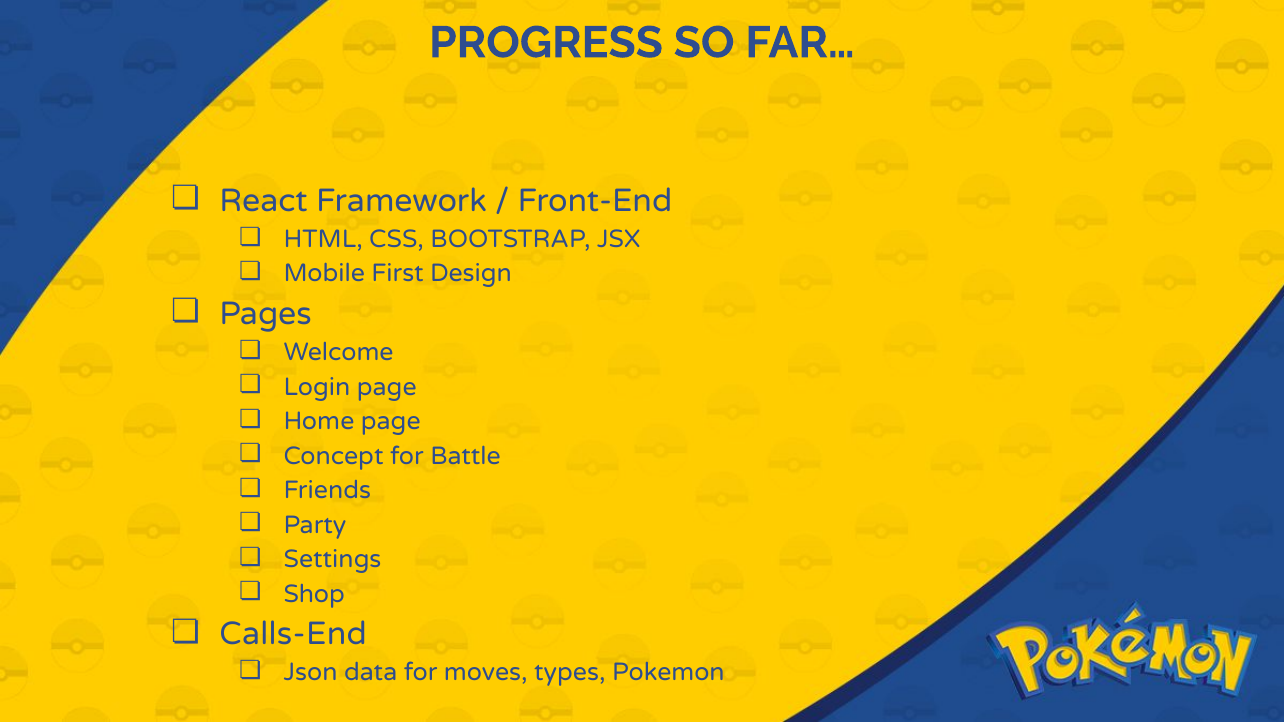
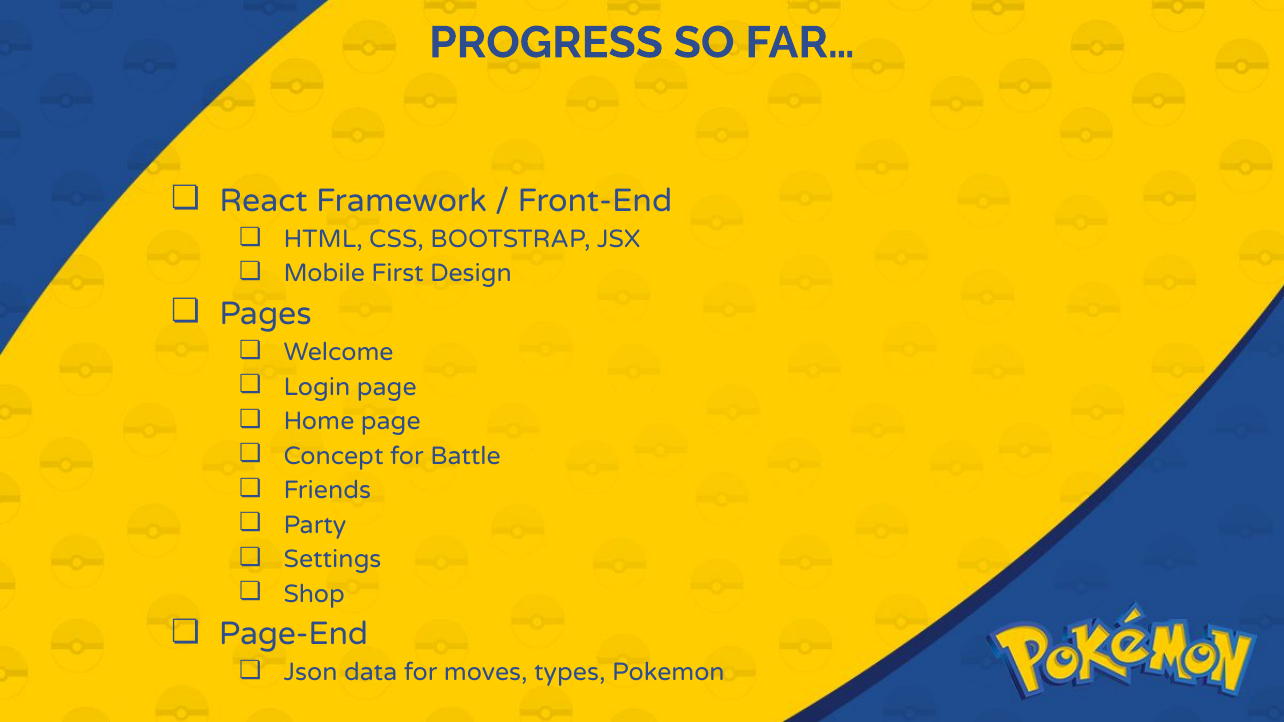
Calls-End: Calls-End -> Page-End (294, 635)
